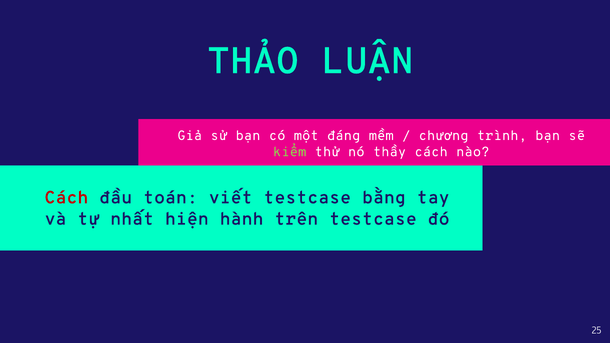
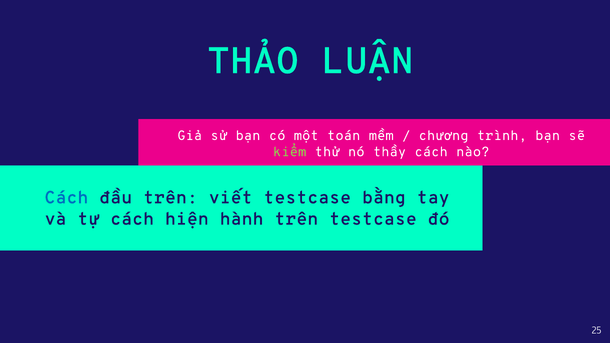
đáng: đáng -> toán (344, 136)
Cách colour: red -> blue (67, 198)
đầu toán: toán -> trên (170, 198)
tự nhất: nhất -> cách (132, 219)
